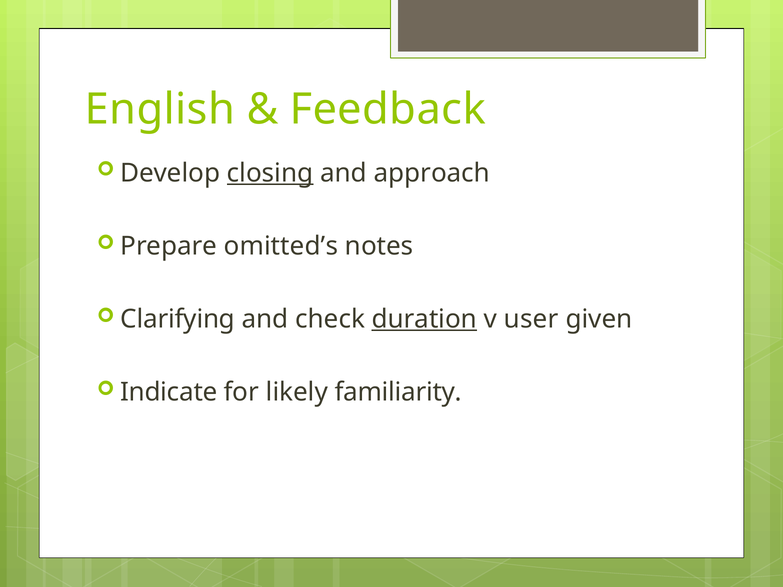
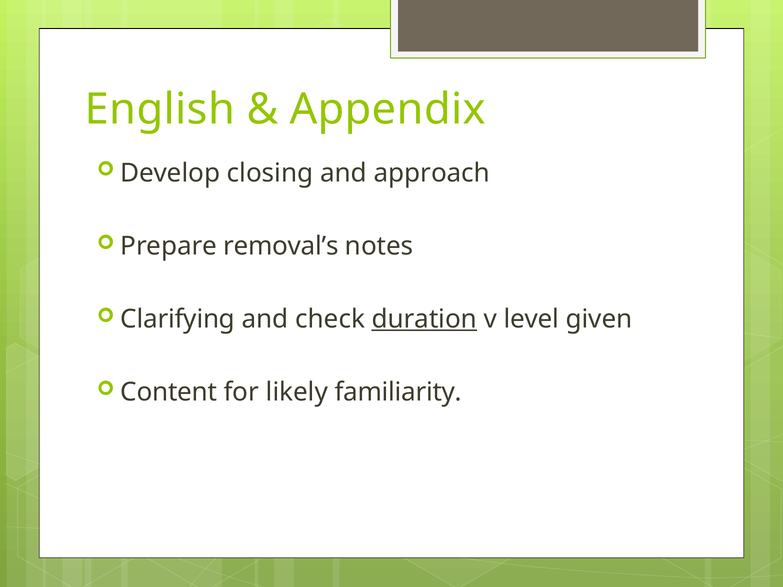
Feedback: Feedback -> Appendix (388, 110)
closing underline: present -> none (270, 173)
omitted’s: omitted’s -> removal’s (281, 246)
user: user -> level (531, 319)
Indicate: Indicate -> Content (169, 392)
